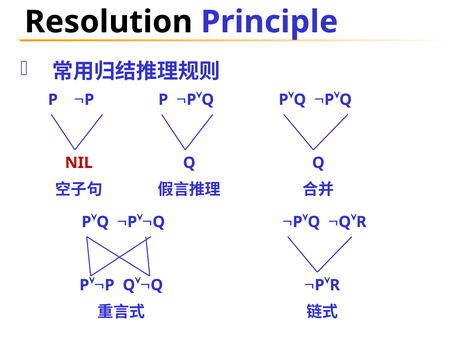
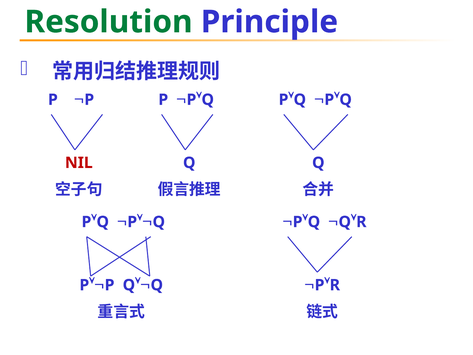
Resolution colour: black -> green (109, 22)
